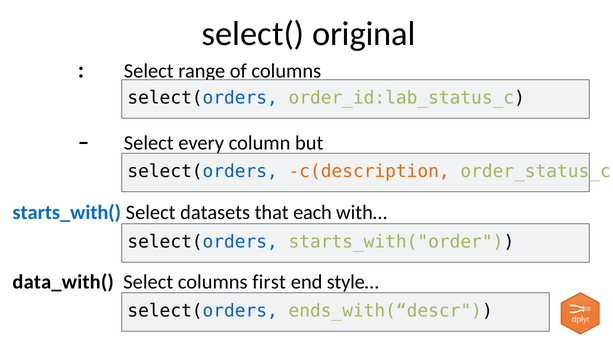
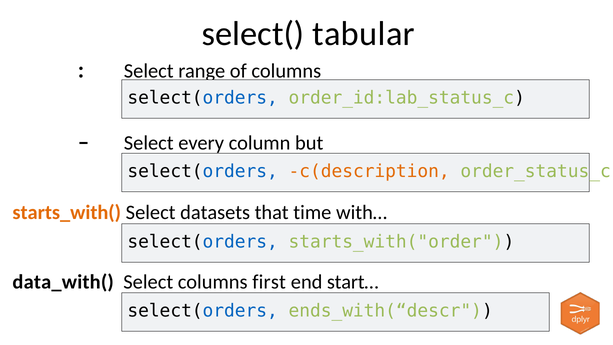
original: original -> tabular (364, 34)
starts_with( colour: blue -> orange (67, 212)
each: each -> time (312, 212)
style…: style… -> start… (353, 282)
